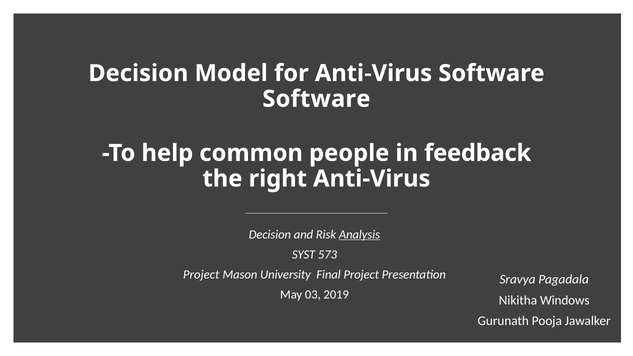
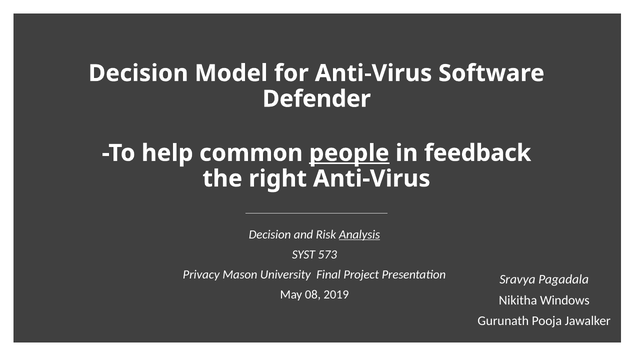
Software: Software -> Defender (317, 99)
people underline: none -> present (349, 153)
Project: Project -> Privacy (201, 275)
03: 03 -> 08 (313, 295)
